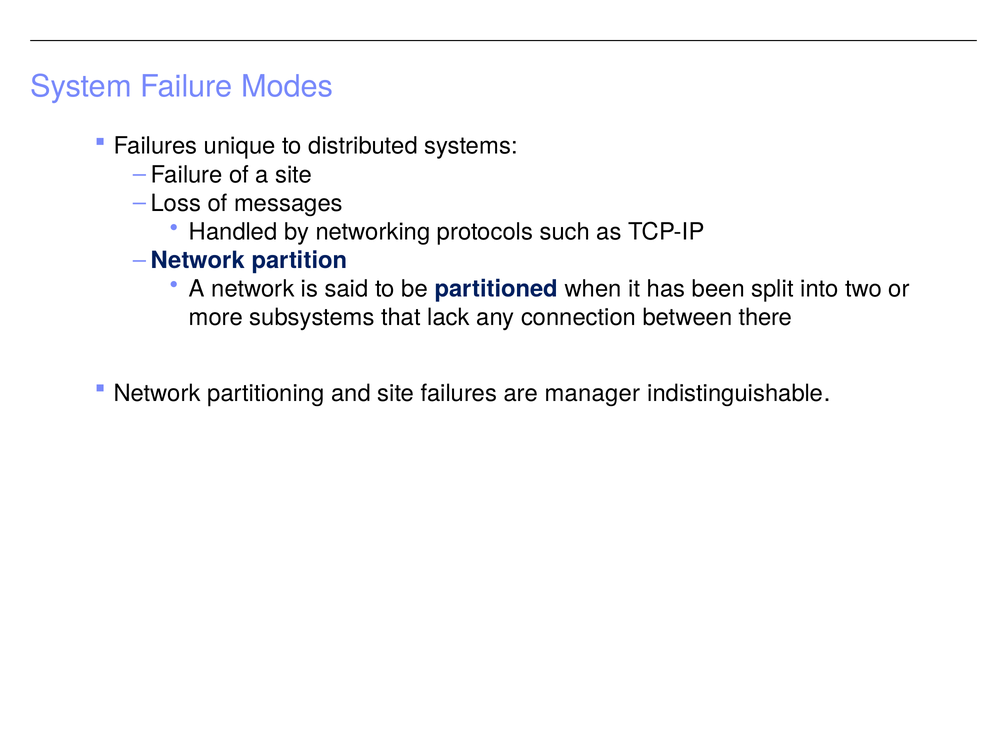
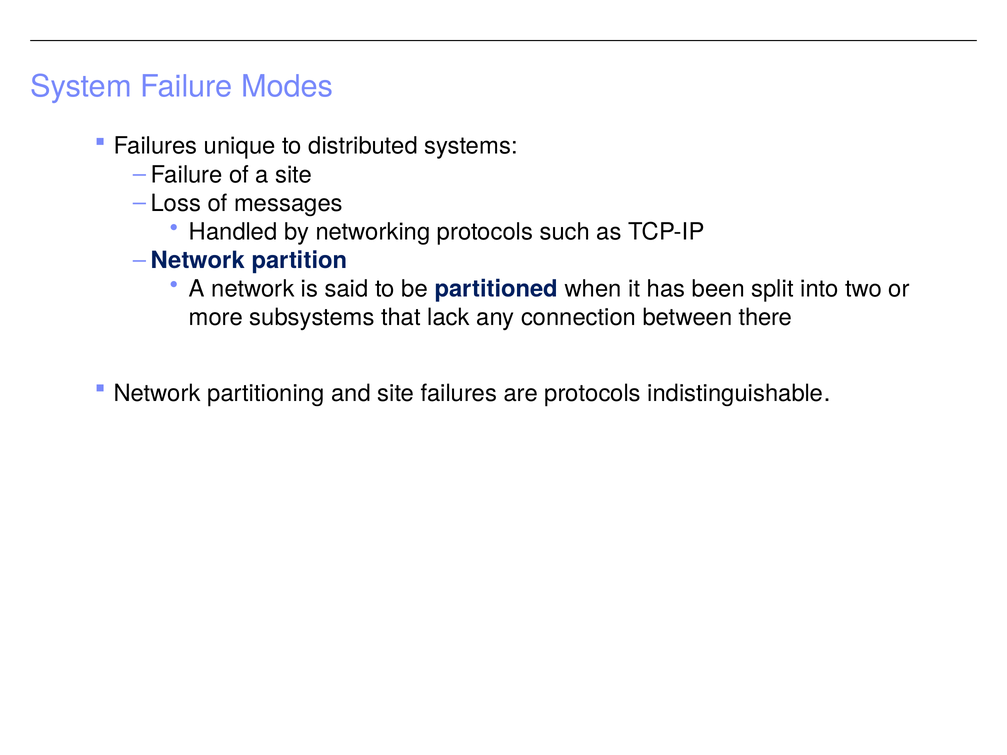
are manager: manager -> protocols (593, 394)
